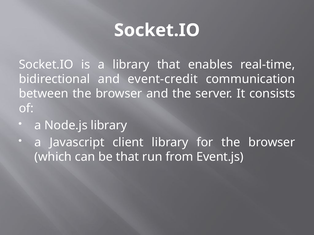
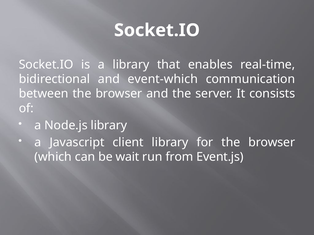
event-credit: event-credit -> event-which (163, 79)
be that: that -> wait (128, 157)
